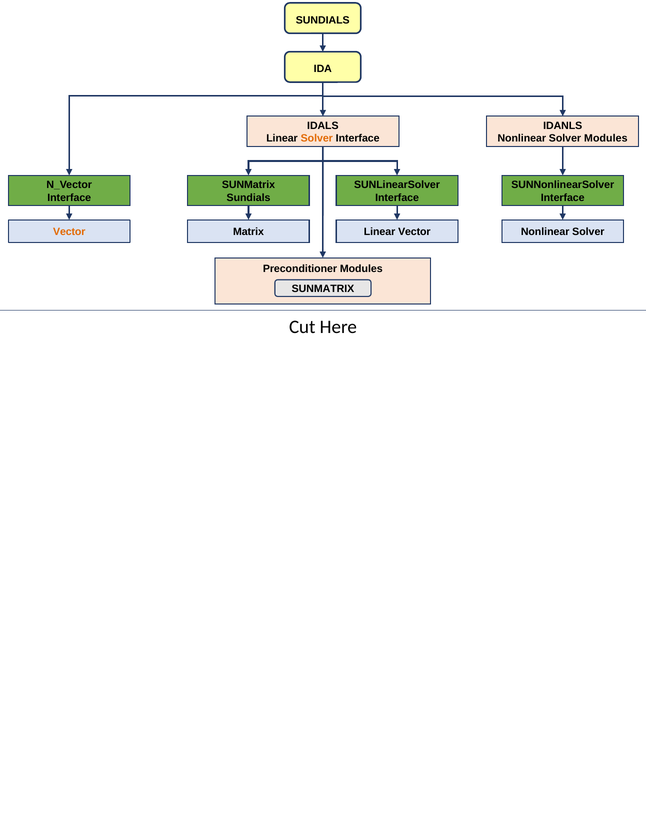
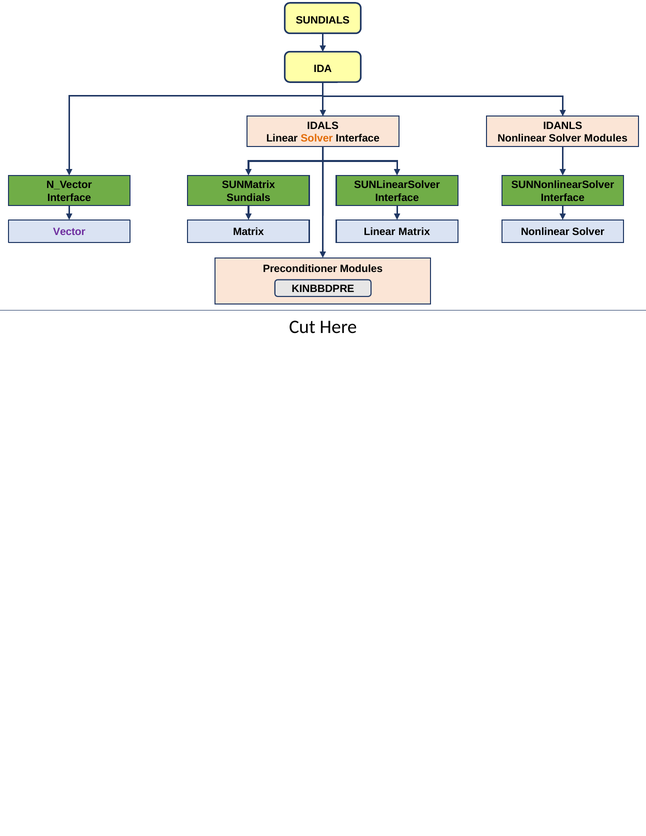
Vector colour: orange -> purple (69, 232)
Linear Vector: Vector -> Matrix (414, 232)
SUNMATRIX: SUNMATRIX -> KINBBDPRE (323, 289)
